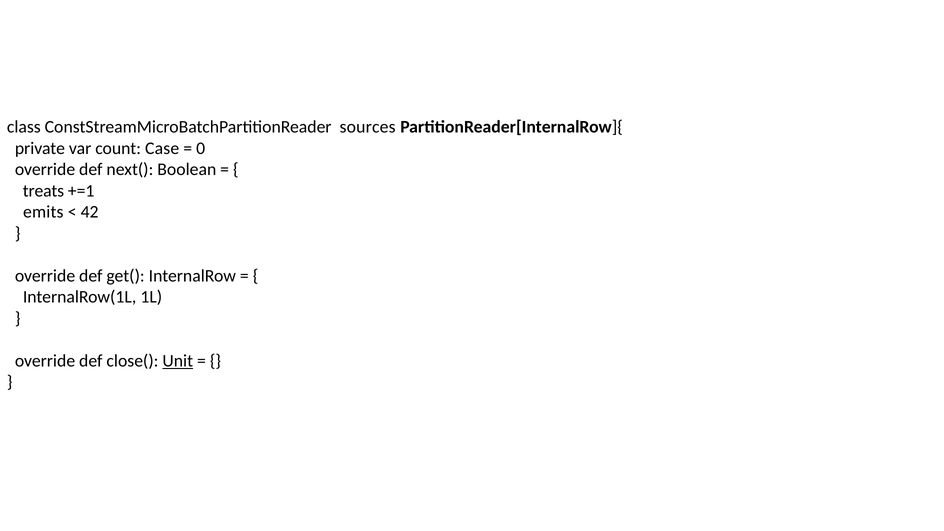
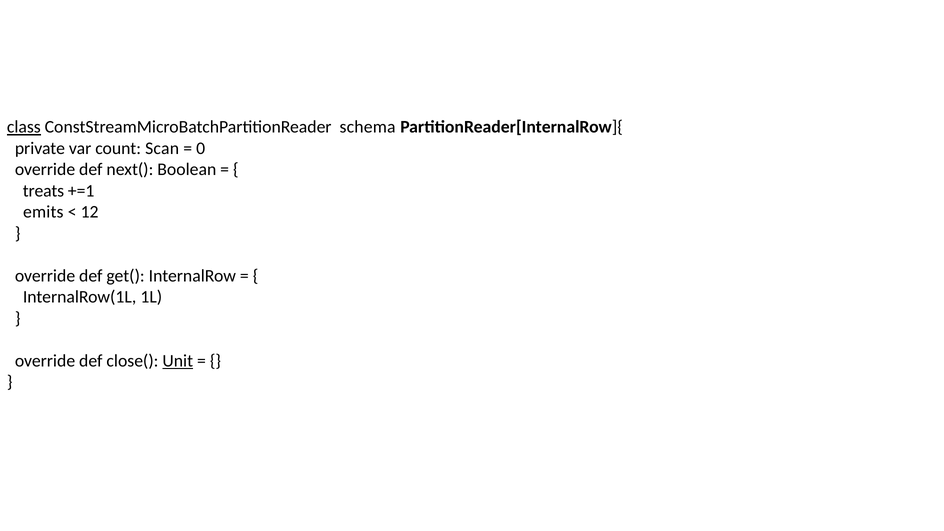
class underline: none -> present (24, 127)
sources: sources -> schema (368, 127)
Case: Case -> Scan (162, 148)
42: 42 -> 12 (90, 212)
